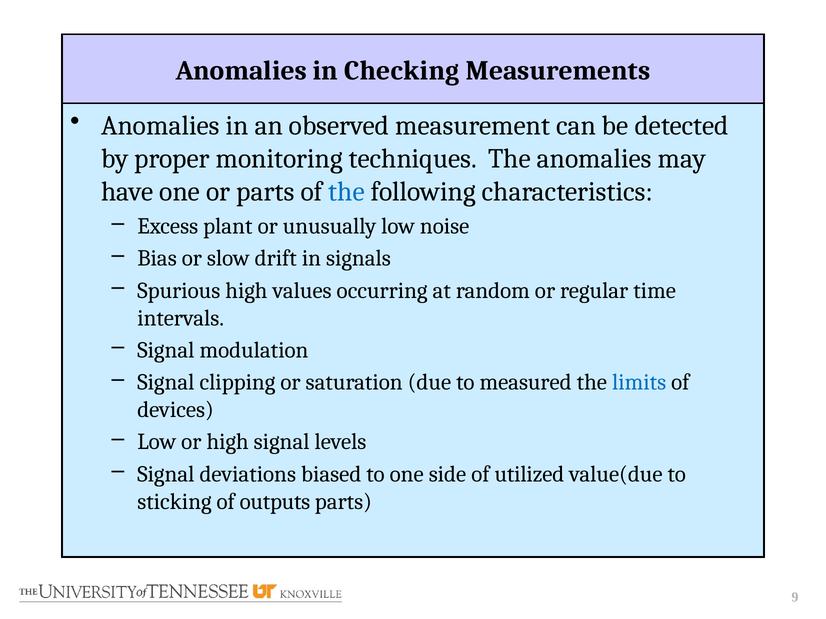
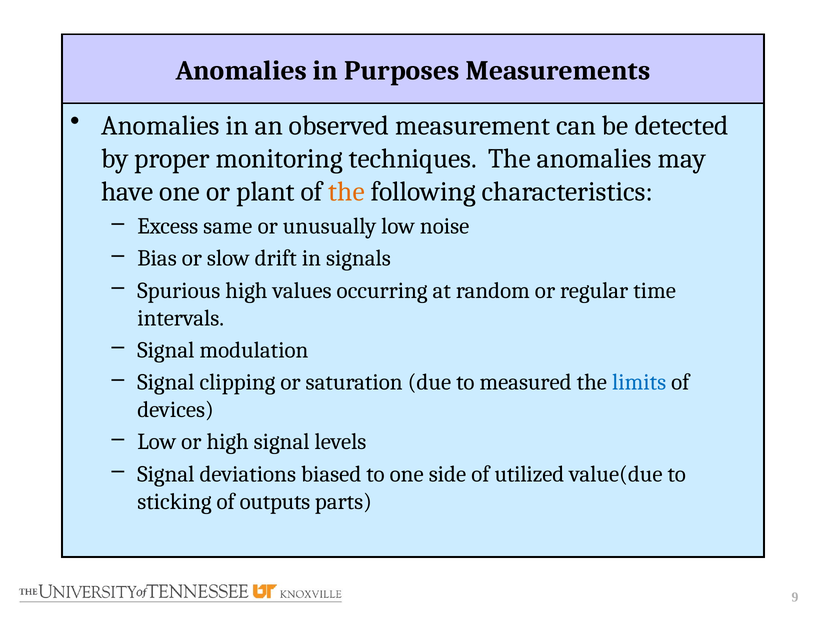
Checking: Checking -> Purposes (402, 71)
or parts: parts -> plant (266, 192)
the colour: blue -> orange (347, 192)
plant: plant -> same (228, 226)
